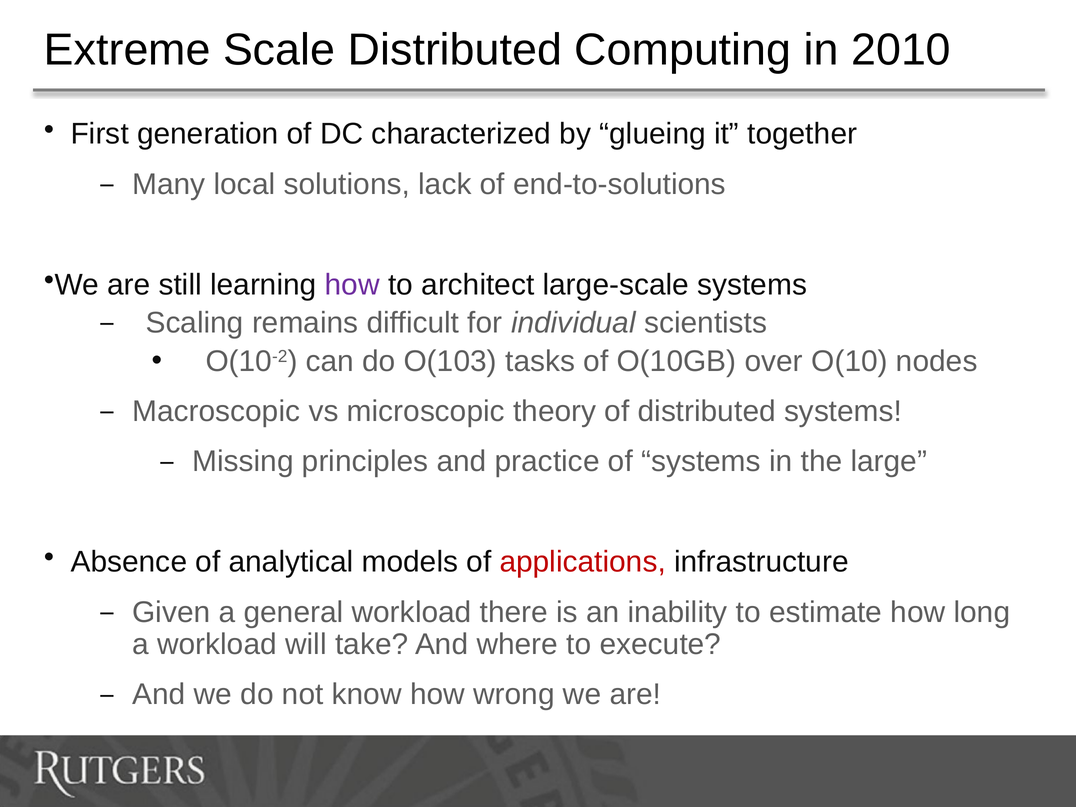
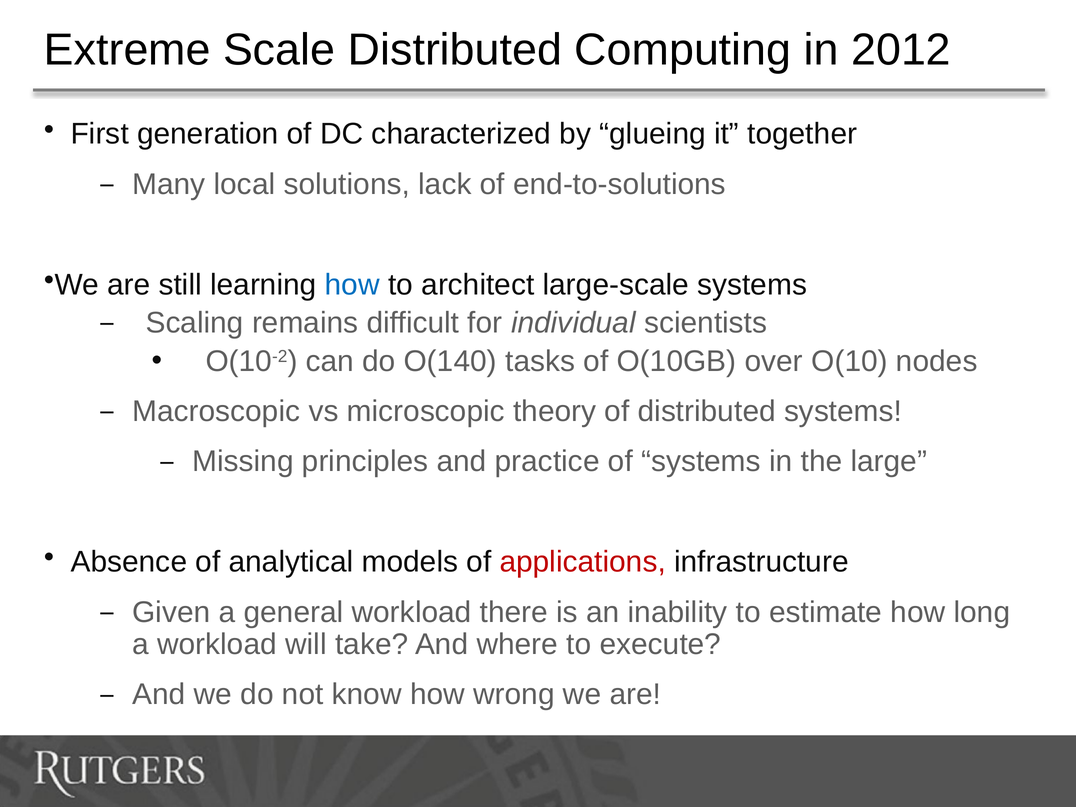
2010: 2010 -> 2012 (901, 50)
how colour: purple -> blue (352, 285)
O(103: O(103 -> O(140 (450, 361)
